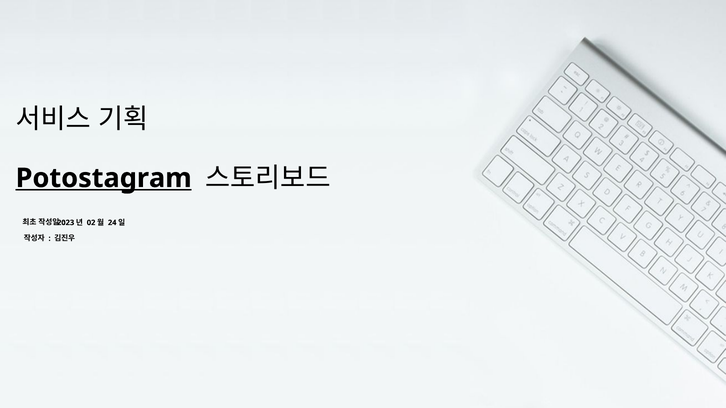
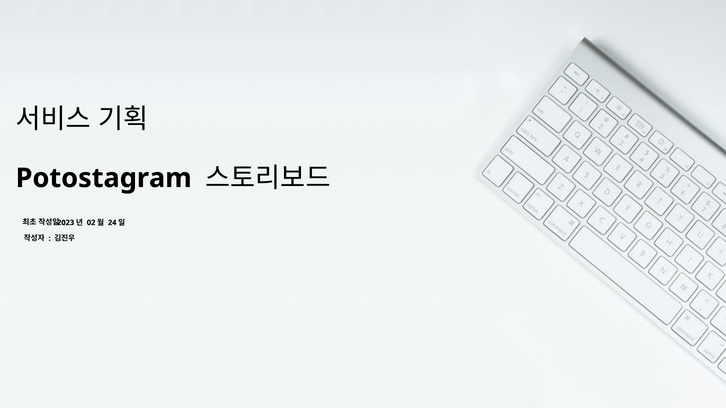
Potostagram underline: present -> none (104, 178)
